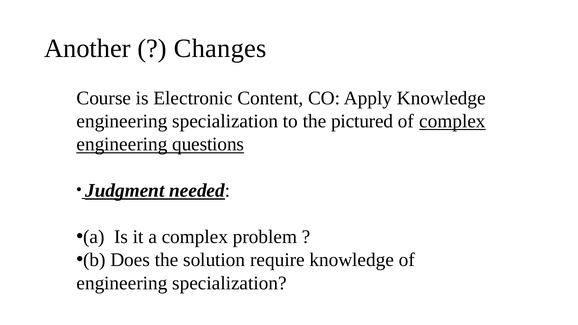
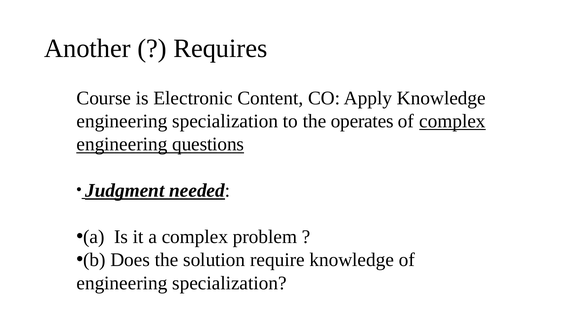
Changes: Changes -> Requires (220, 49)
pictured: pictured -> operates (362, 121)
